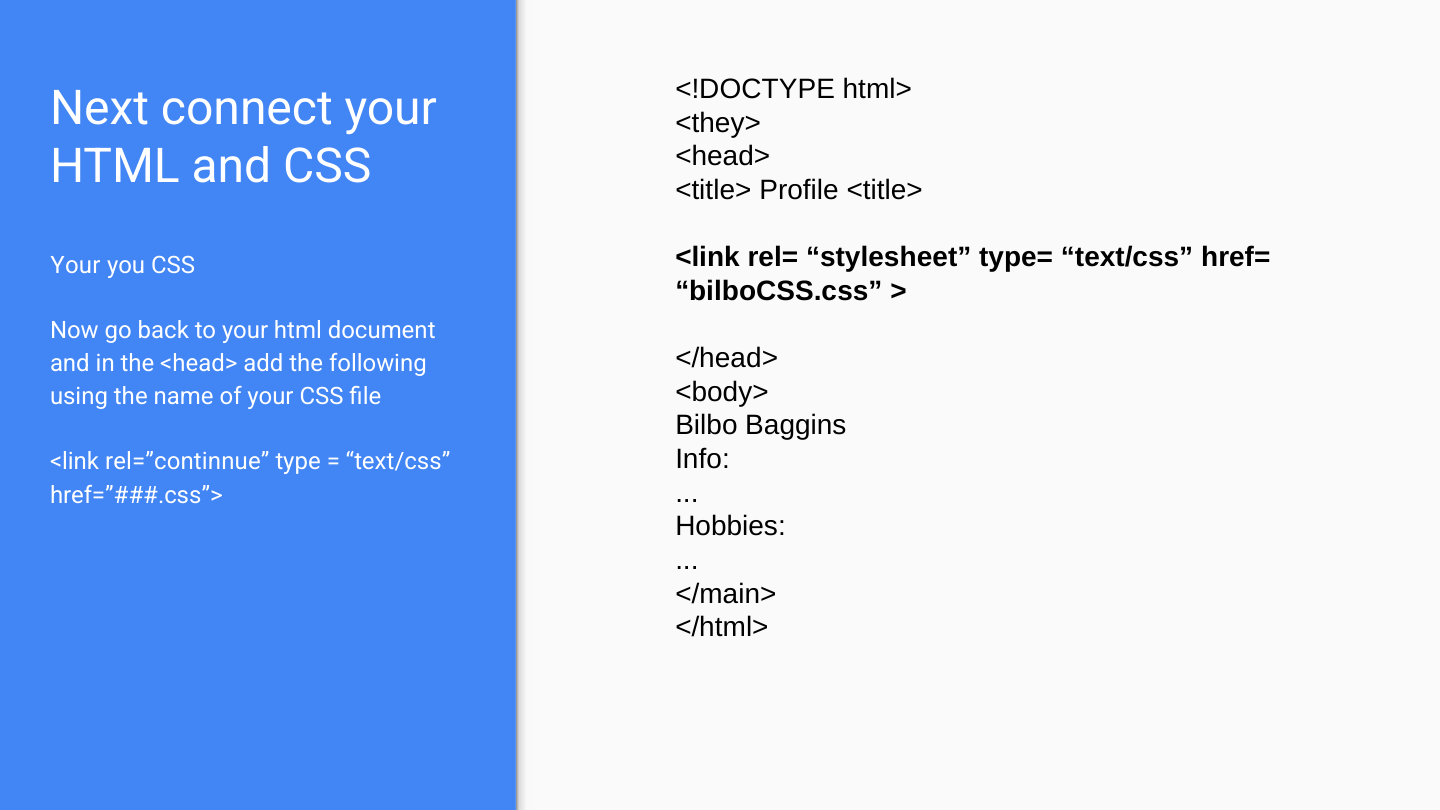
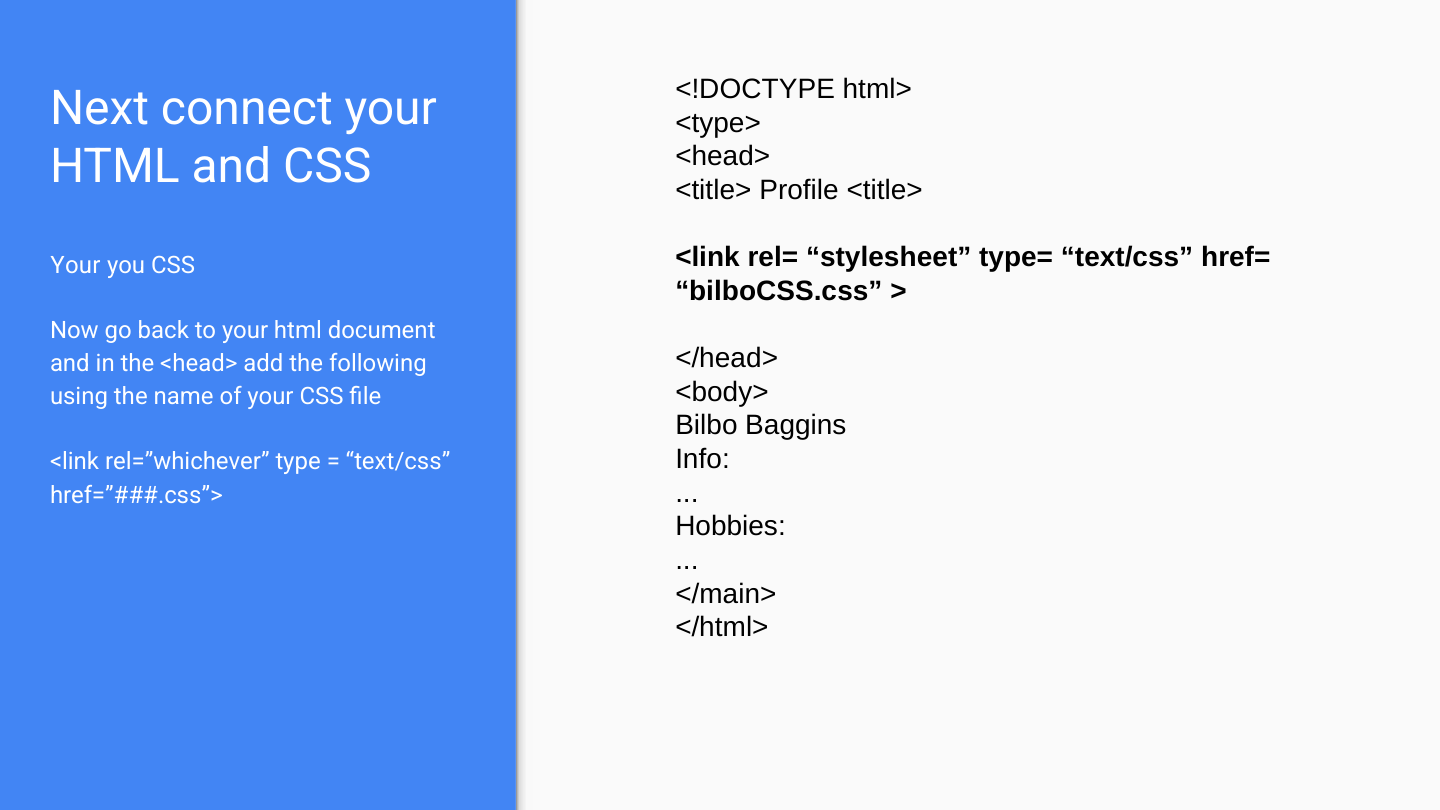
<they>: <they> -> <type> (718, 123)
rel=”continnue: rel=”continnue -> rel=”whichever (187, 462)
